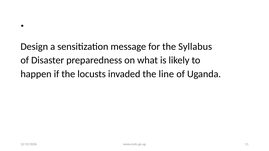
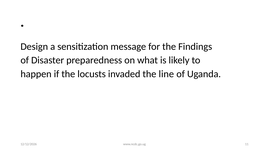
Syllabus: Syllabus -> Findings (195, 47)
